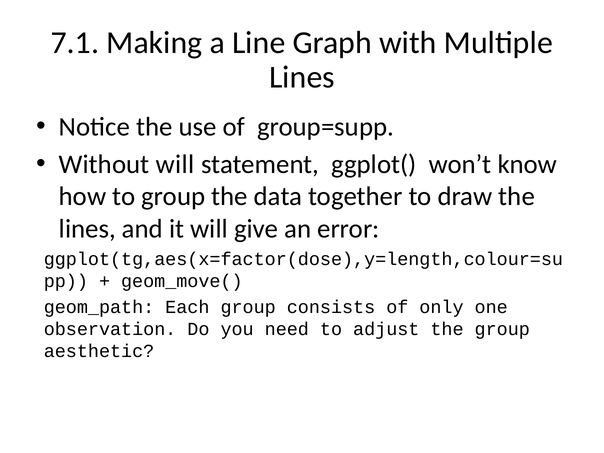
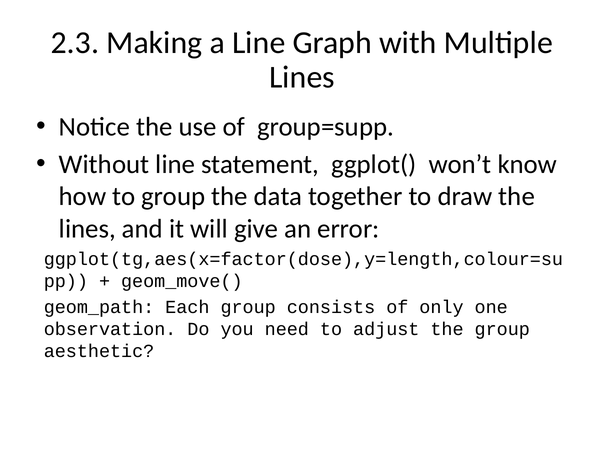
7.1: 7.1 -> 2.3 (75, 43)
Without will: will -> line (175, 164)
